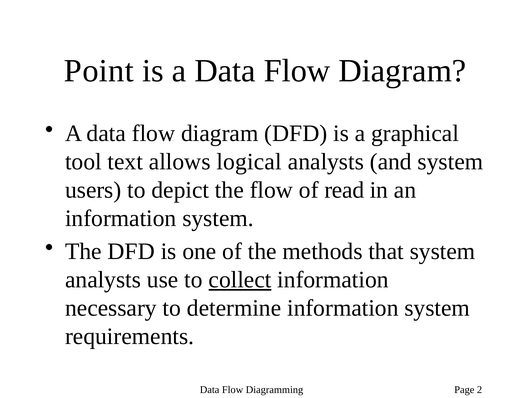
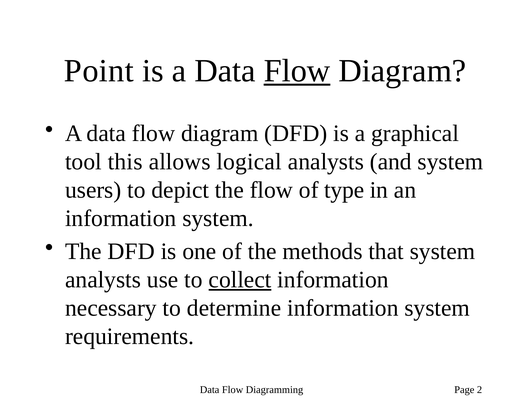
Flow underline: none -> present (297, 71)
text: text -> this (125, 162)
read: read -> type (344, 190)
